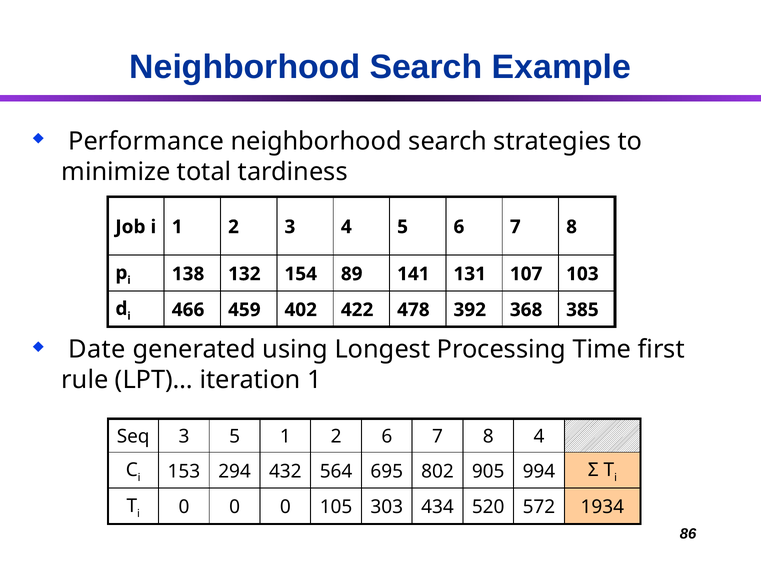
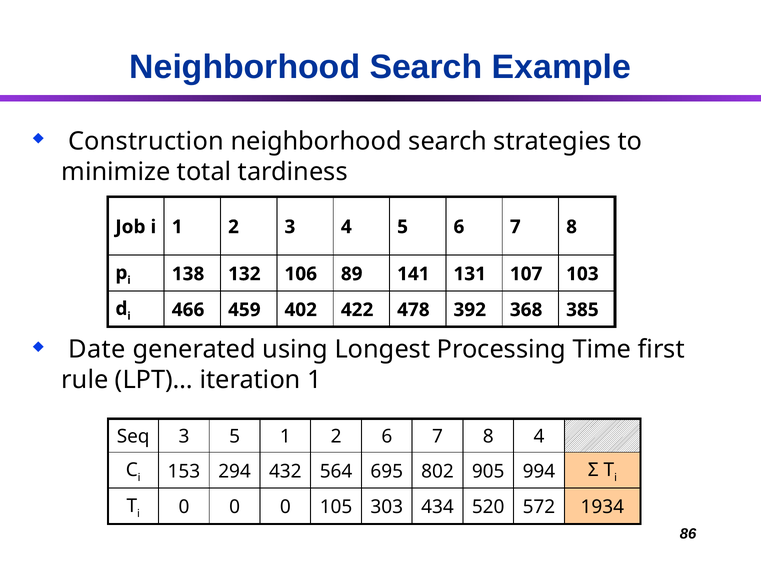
Performance: Performance -> Construction (146, 141)
154: 154 -> 106 (301, 274)
